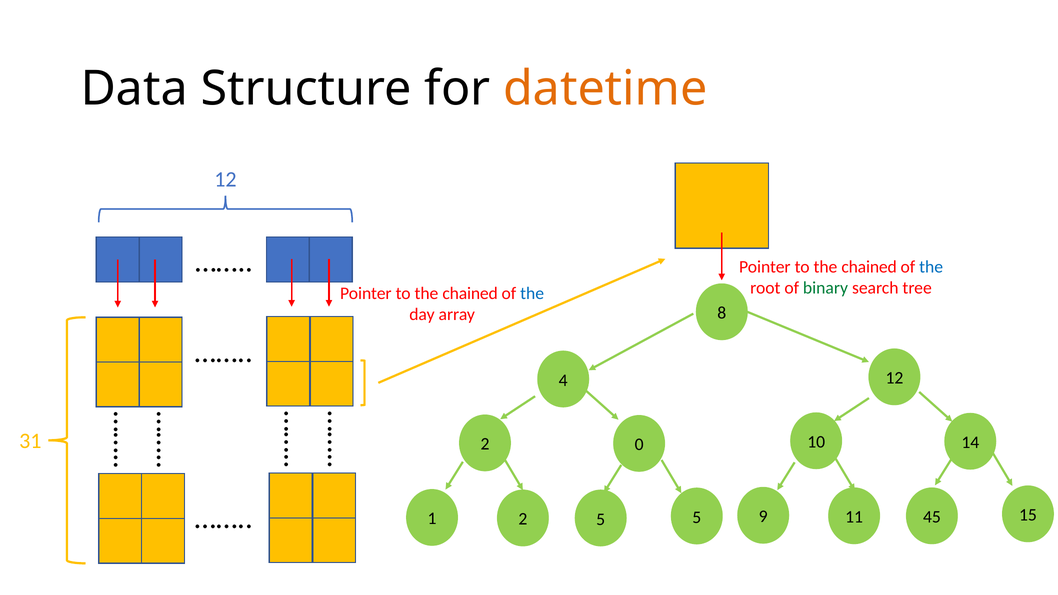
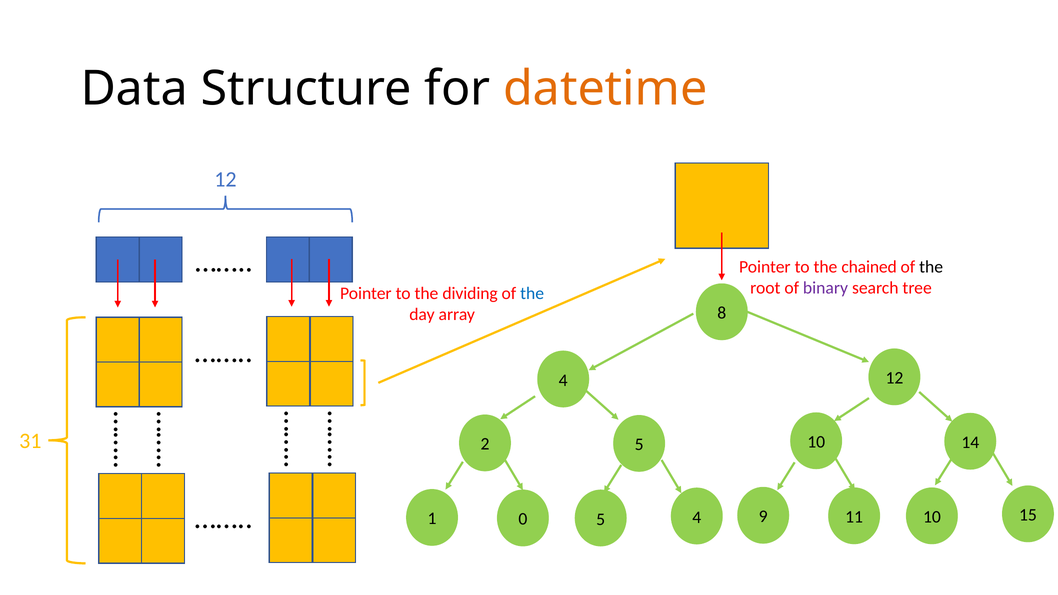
the colour: blue -> black (931, 267)
binary colour: green -> purple (825, 288)
chained: chained -> dividing (470, 293)
2 0: 0 -> 5 (639, 445)
11 45: 45 -> 10 (932, 517)
1 2: 2 -> 0 (523, 519)
5 5: 5 -> 4 (697, 517)
